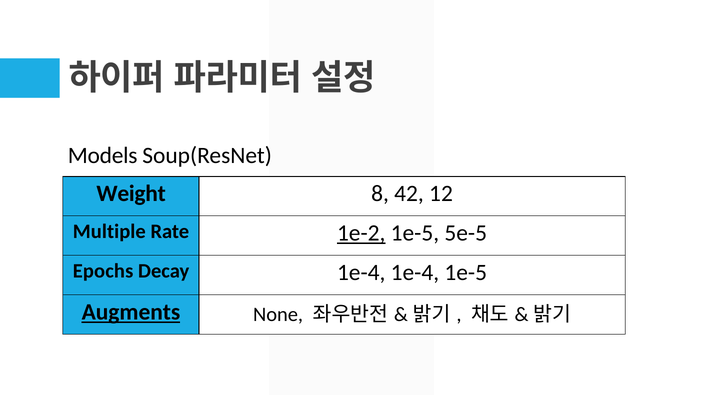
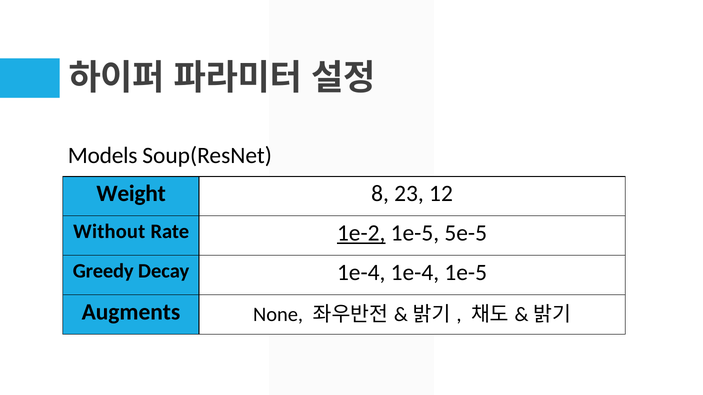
42: 42 -> 23 (409, 194)
Multiple: Multiple -> Without (109, 232)
Epochs: Epochs -> Greedy (103, 271)
Augments underline: present -> none (131, 312)
